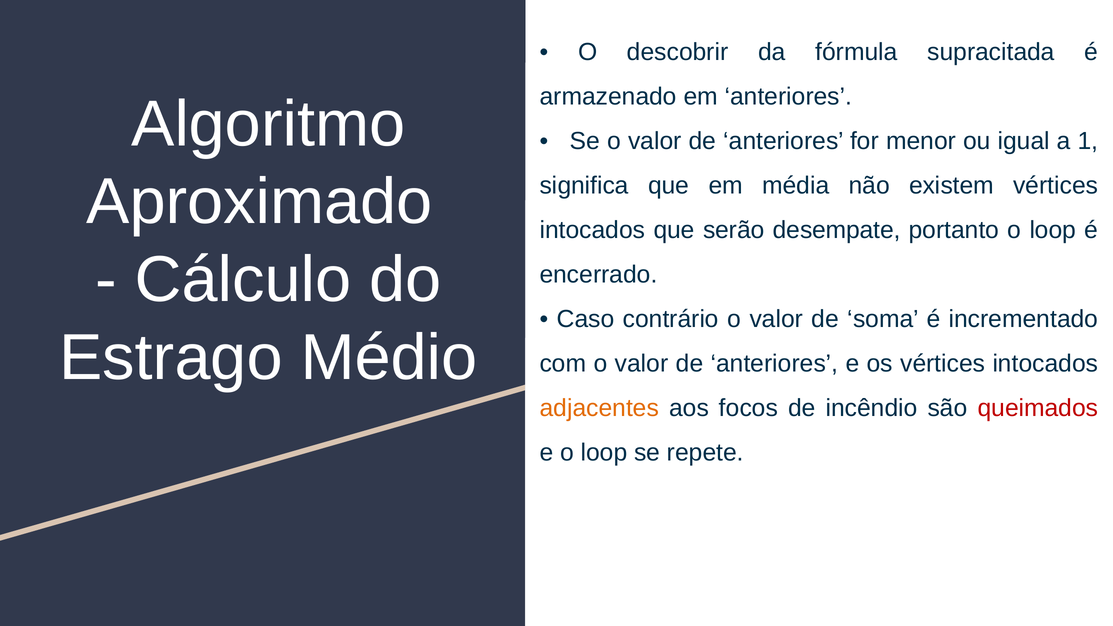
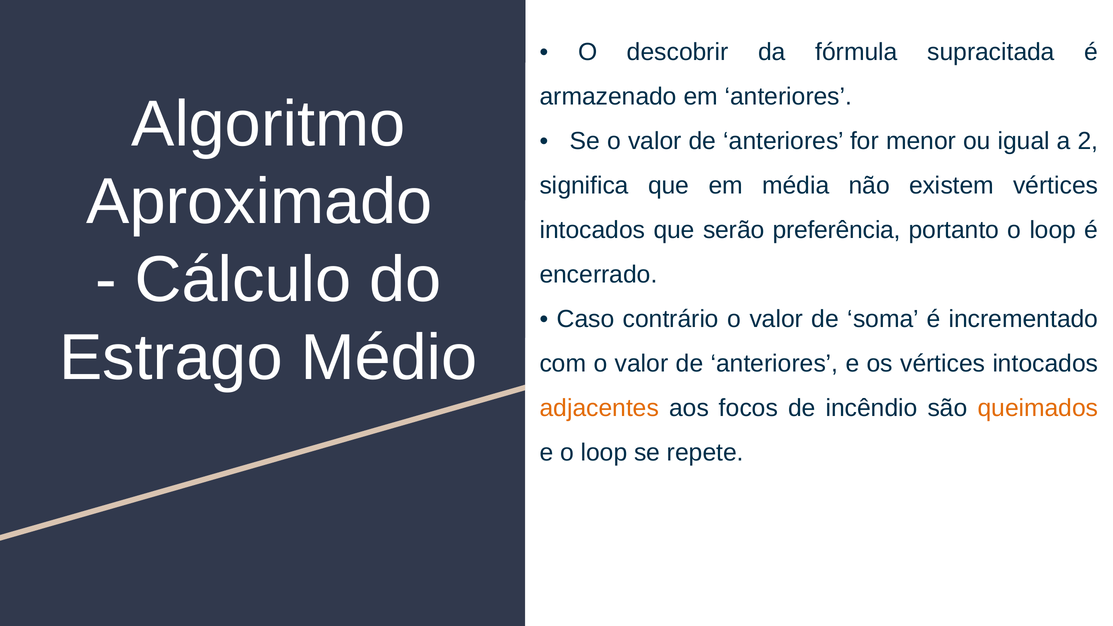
1: 1 -> 2 (1088, 141)
desempate: desempate -> preferência (837, 230)
queimados colour: red -> orange (1038, 408)
